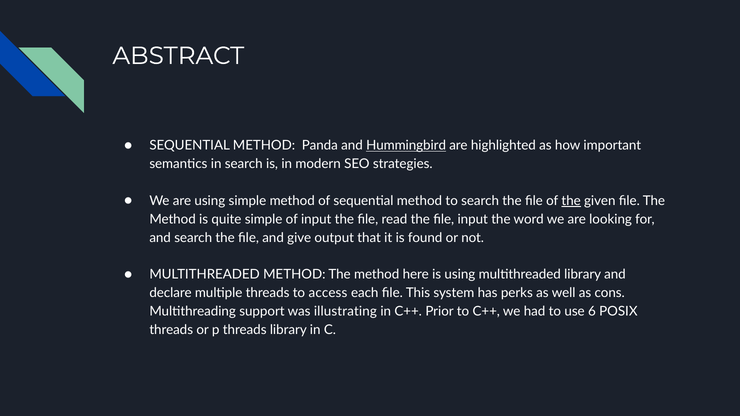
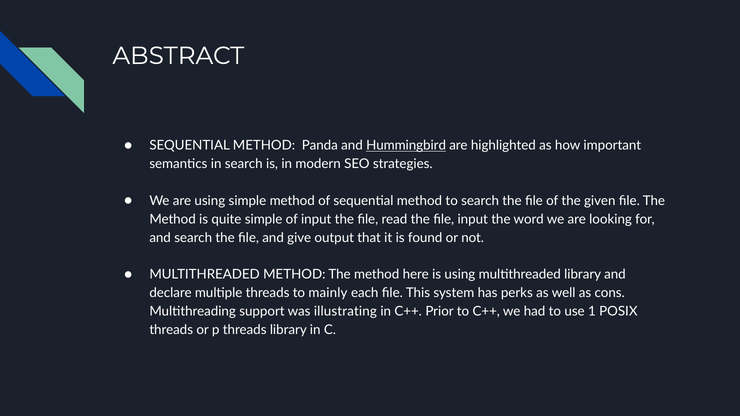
the underline: present -> none (571, 201)
access: access -> mainly (328, 293)
6: 6 -> 1 (592, 312)
